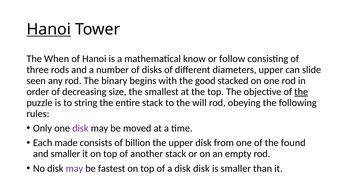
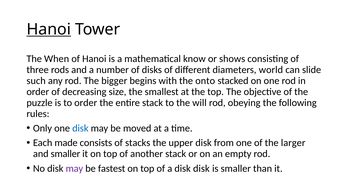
follow: follow -> shows (232, 59)
diameters upper: upper -> world (271, 70)
seen: seen -> such (36, 81)
binary: binary -> bigger (114, 81)
good: good -> onto (205, 81)
the underline: present -> none (301, 92)
to string: string -> order (86, 103)
disk colour: purple -> blue (80, 128)
billion: billion -> stacks (138, 143)
found: found -> larger (293, 143)
